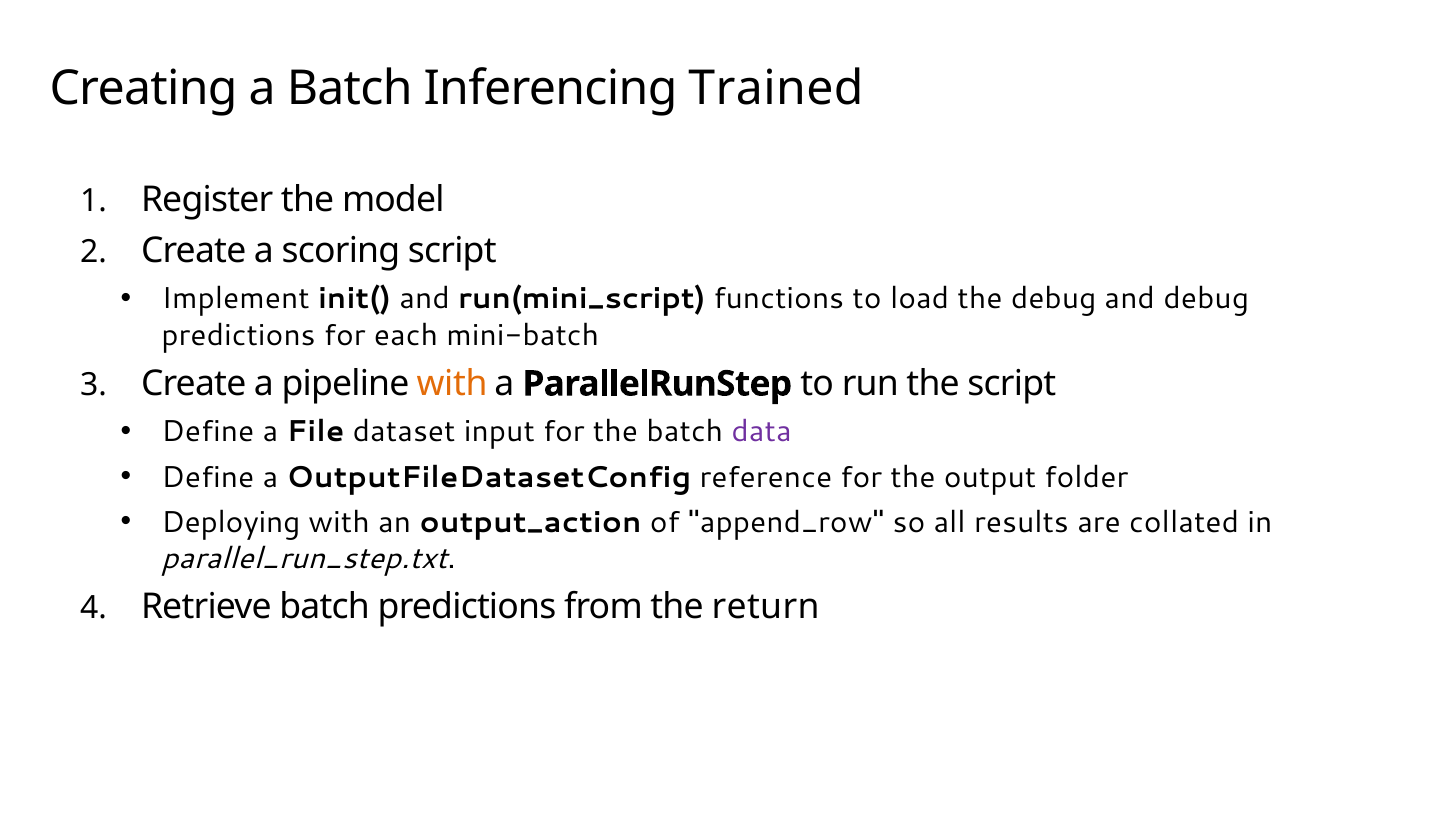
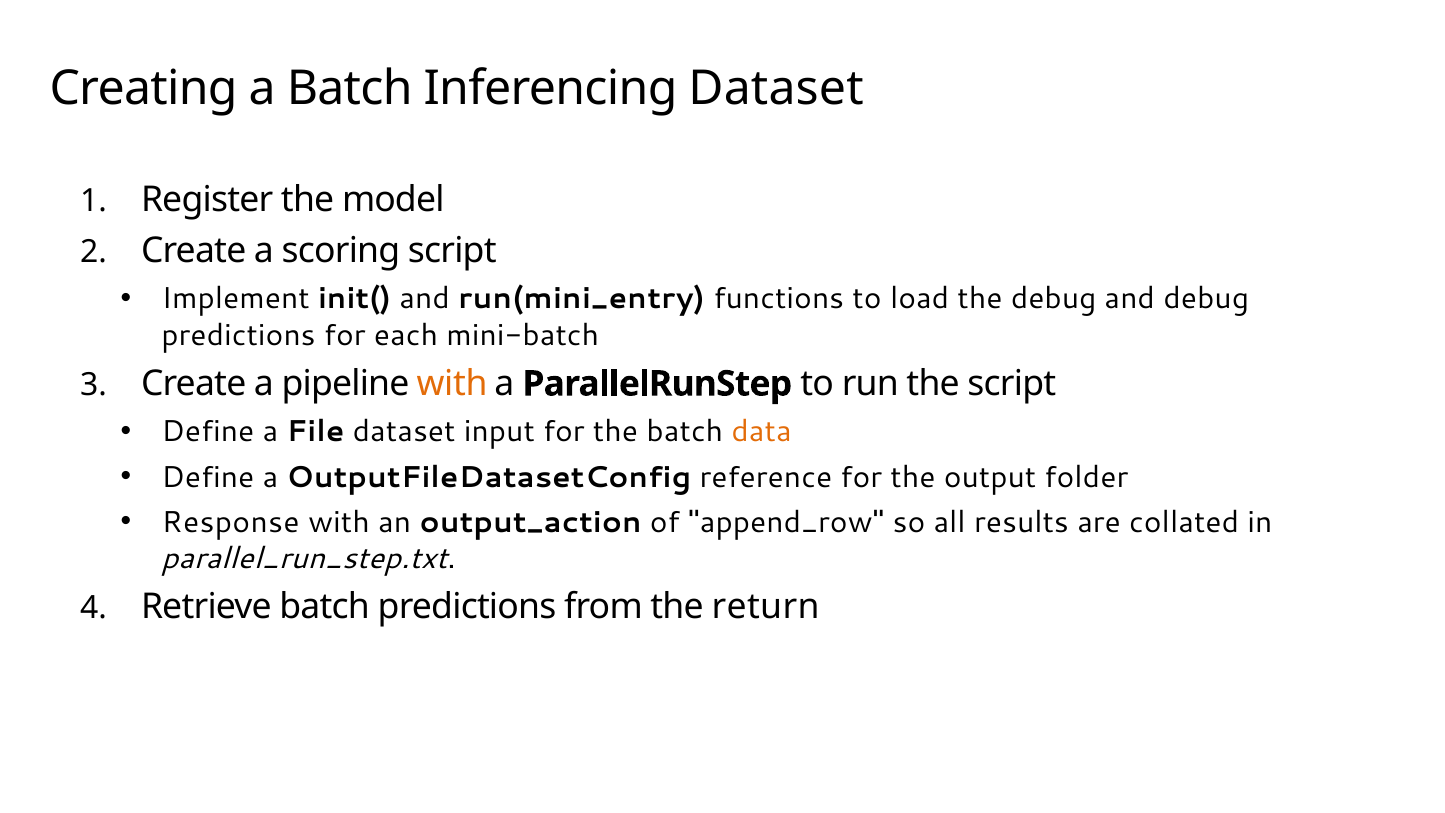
Inferencing Trained: Trained -> Dataset (776, 89)
run(mini_script: run(mini_script -> run(mini_entry (582, 299)
data colour: purple -> orange (762, 432)
Deploying: Deploying -> Response (231, 522)
